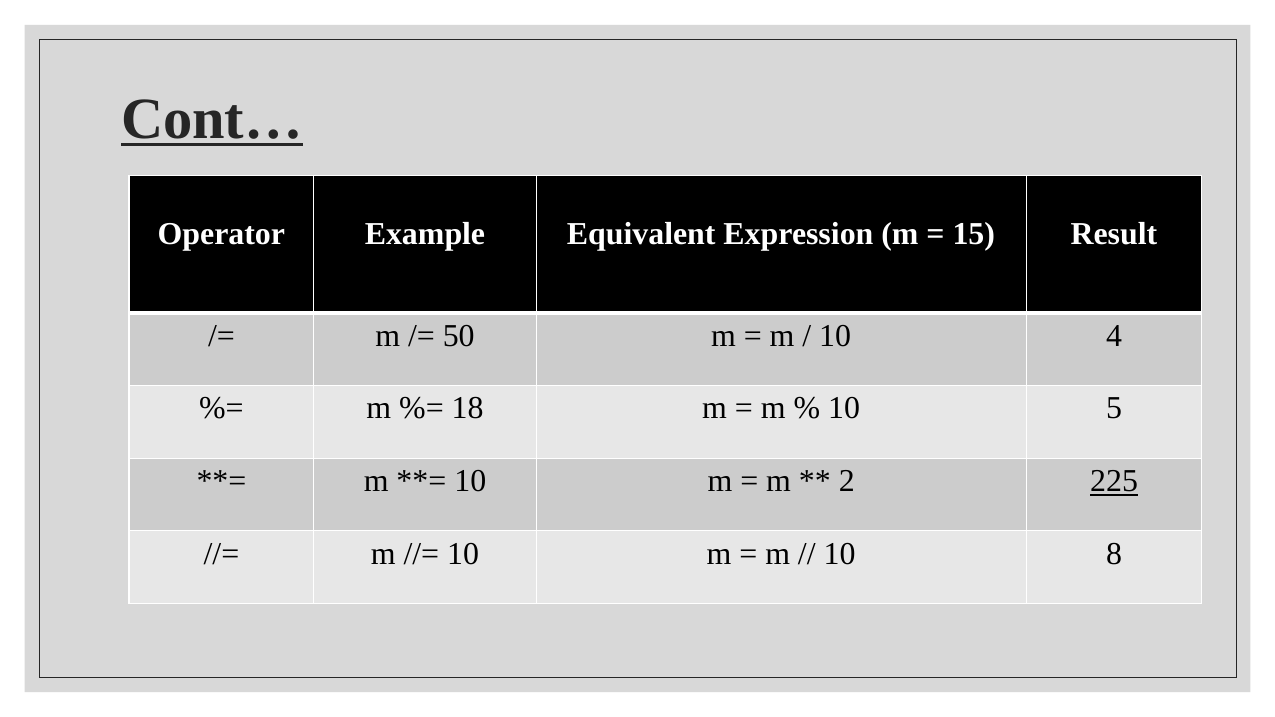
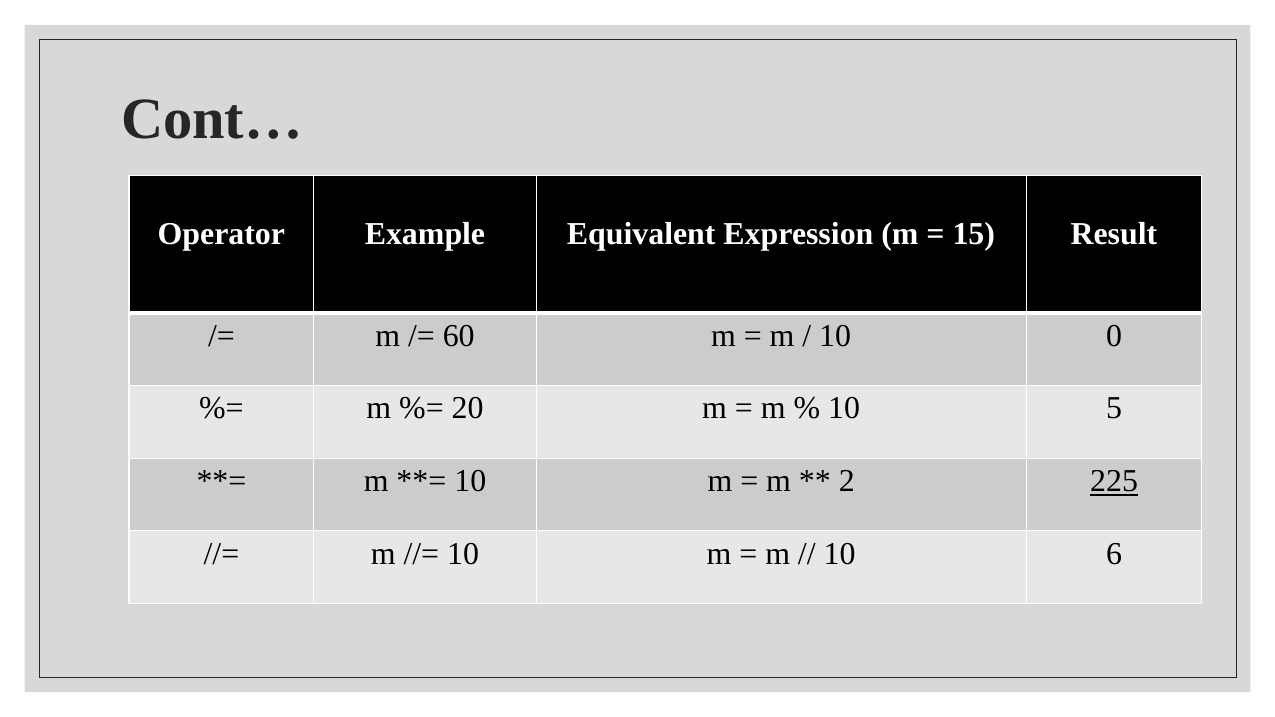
Cont… underline: present -> none (212, 120)
50: 50 -> 60 (459, 336)
4: 4 -> 0 (1114, 336)
18: 18 -> 20 (468, 409)
8: 8 -> 6 (1114, 554)
